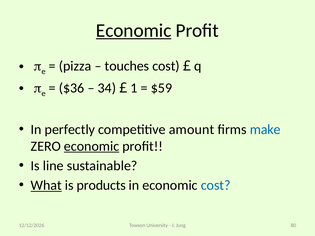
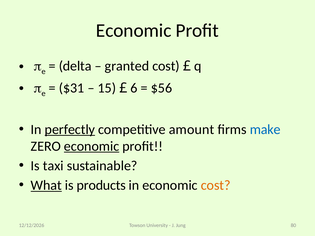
Economic underline: present -> none (134, 30)
pizza: pizza -> delta (75, 66)
touches: touches -> granted (127, 66)
$36: $36 -> $31 (72, 88)
34: 34 -> 15 (107, 88)
1: 1 -> 6 (134, 88)
$59: $59 -> $56 (162, 88)
perfectly underline: none -> present (70, 130)
line: line -> taxi (53, 166)
cost colour: blue -> orange (216, 186)
